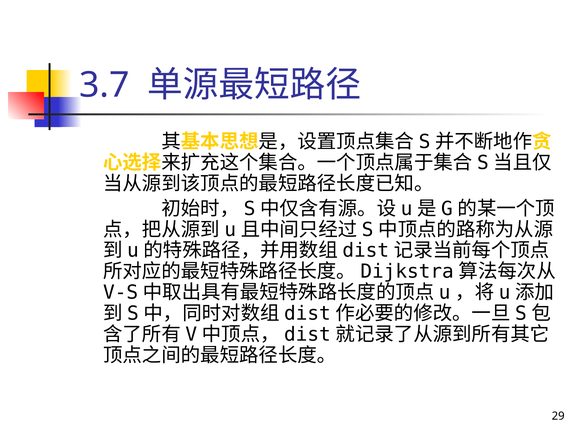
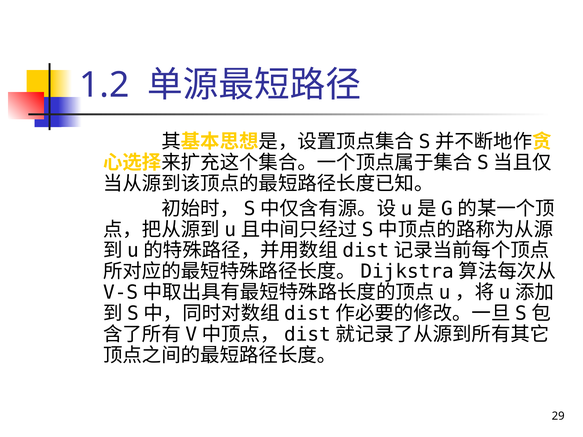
3.7: 3.7 -> 1.2 (104, 85)
